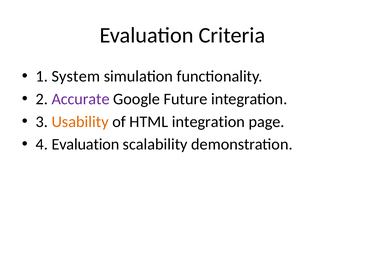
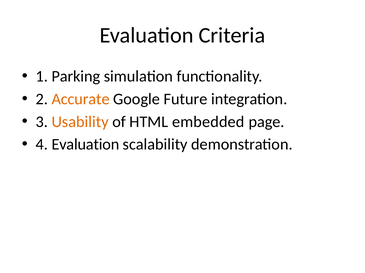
System: System -> Parking (76, 77)
Accurate colour: purple -> orange (81, 99)
HTML integration: integration -> embedded (208, 122)
